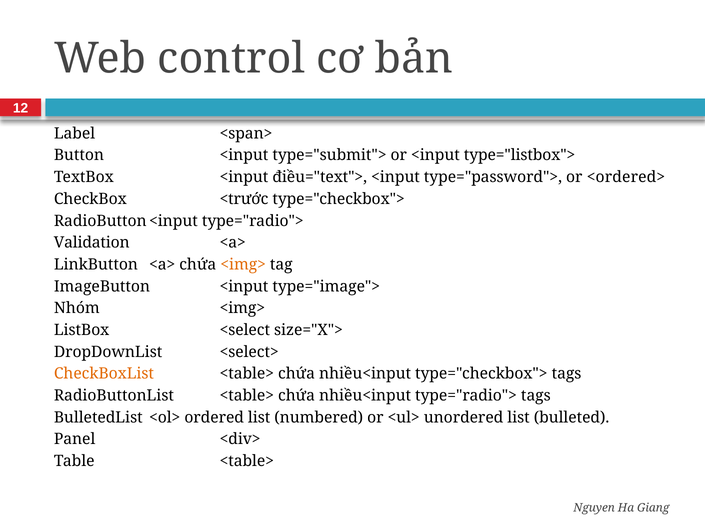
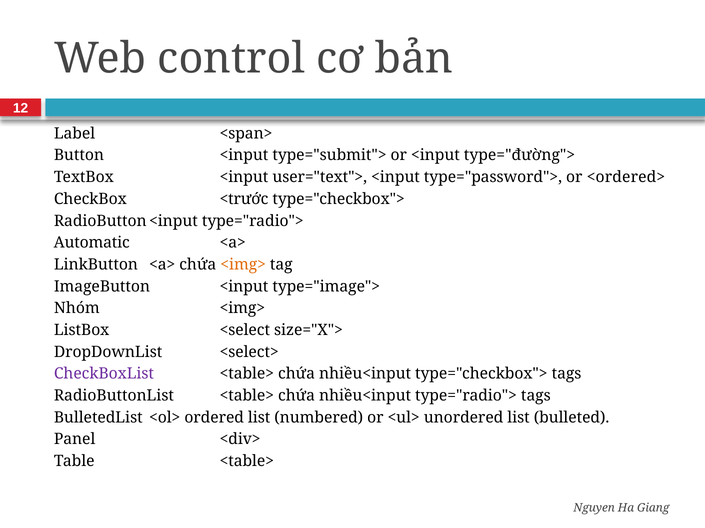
type="listbox">: type="listbox"> -> type="đường"> (520, 156)
điều="text">: điều="text"> -> user="text"> (320, 177)
Validation: Validation -> Automatic (92, 243)
CheckBoxList colour: orange -> purple (104, 374)
